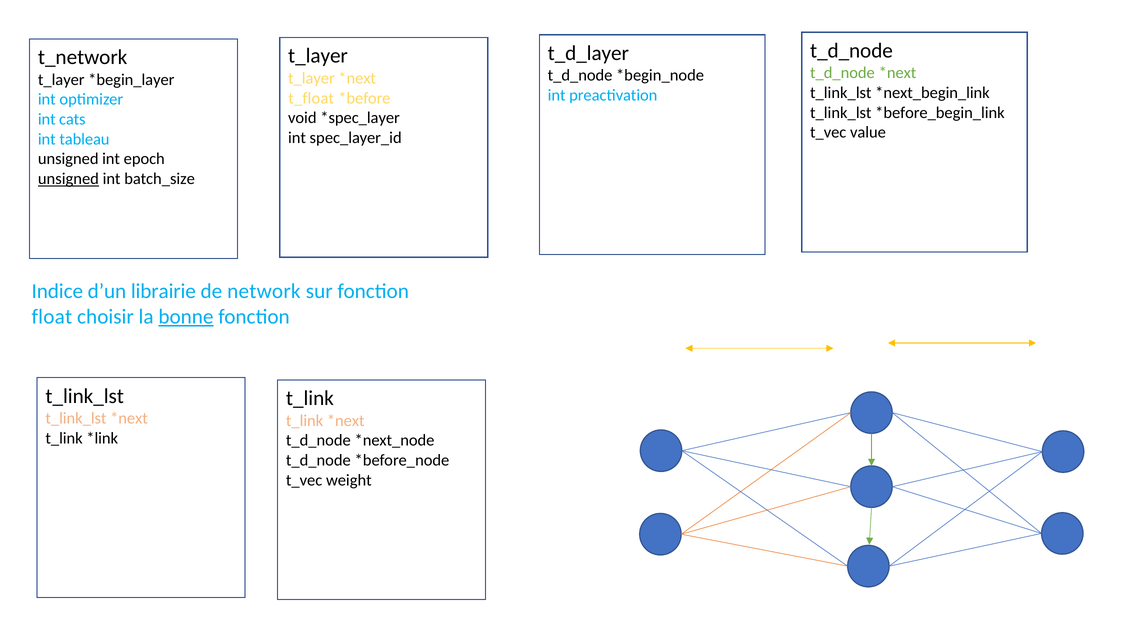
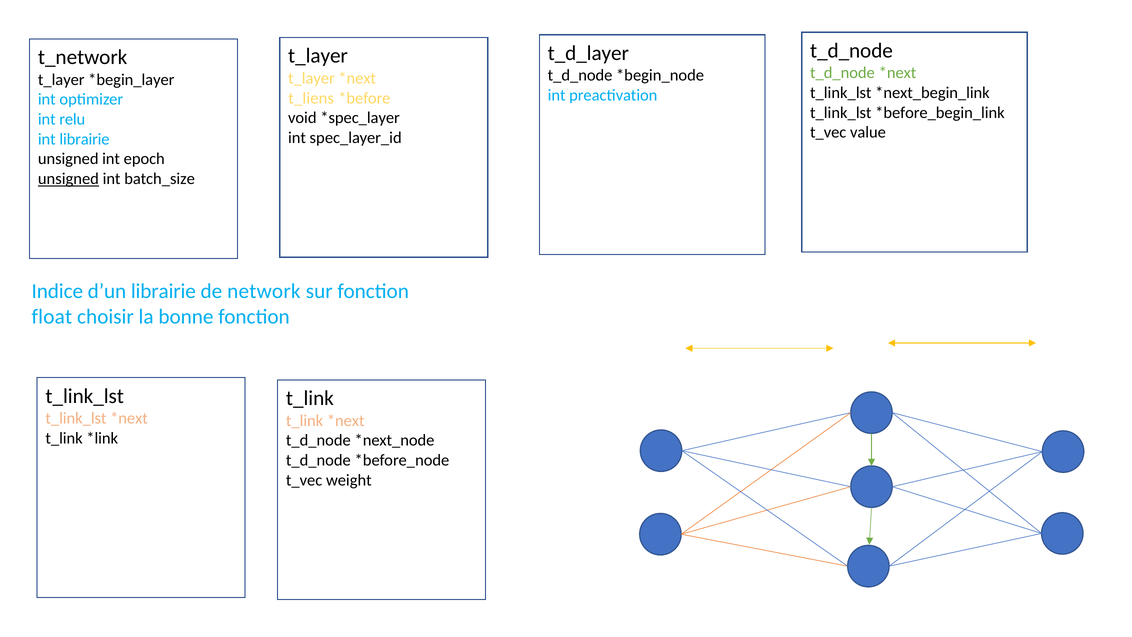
t_float: t_float -> t_liens (311, 98)
cats: cats -> relu (72, 119)
int tableau: tableau -> librairie (85, 139)
bonne underline: present -> none (186, 316)
